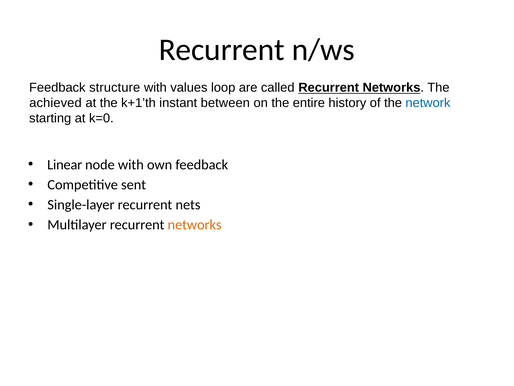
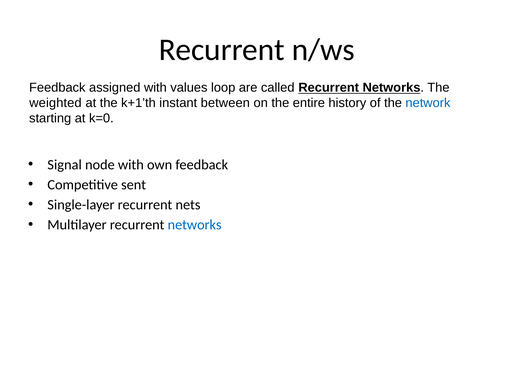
structure: structure -> assigned (115, 87)
achieved: achieved -> weighted (55, 103)
Linear: Linear -> Signal (65, 164)
networks colour: orange -> blue (195, 224)
